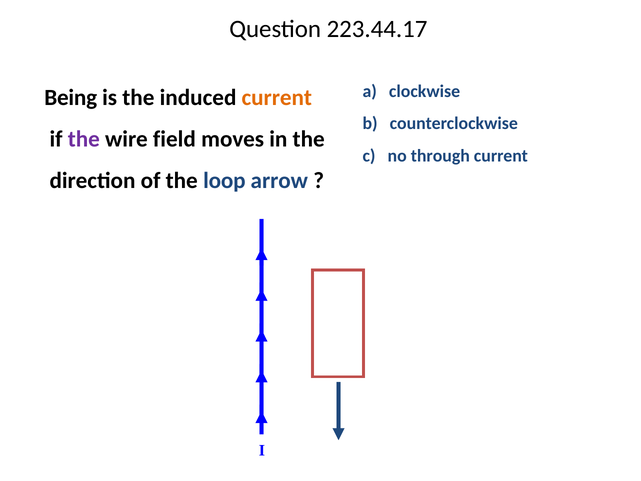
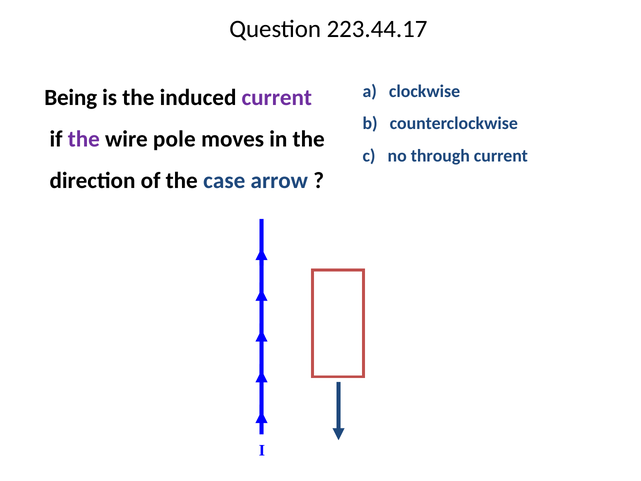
current colour: orange -> purple (277, 97)
field: field -> pole (174, 139)
loop: loop -> case (224, 181)
